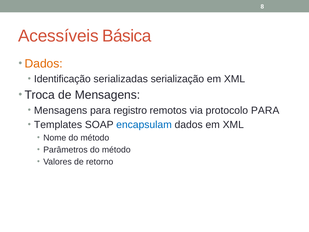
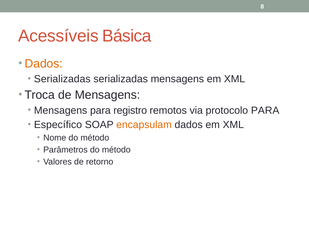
Identificação: Identificação -> Serializadas (62, 79)
serializadas serialização: serialização -> mensagens (177, 79)
Templates: Templates -> Específico (58, 125)
encapsulam colour: blue -> orange (144, 125)
